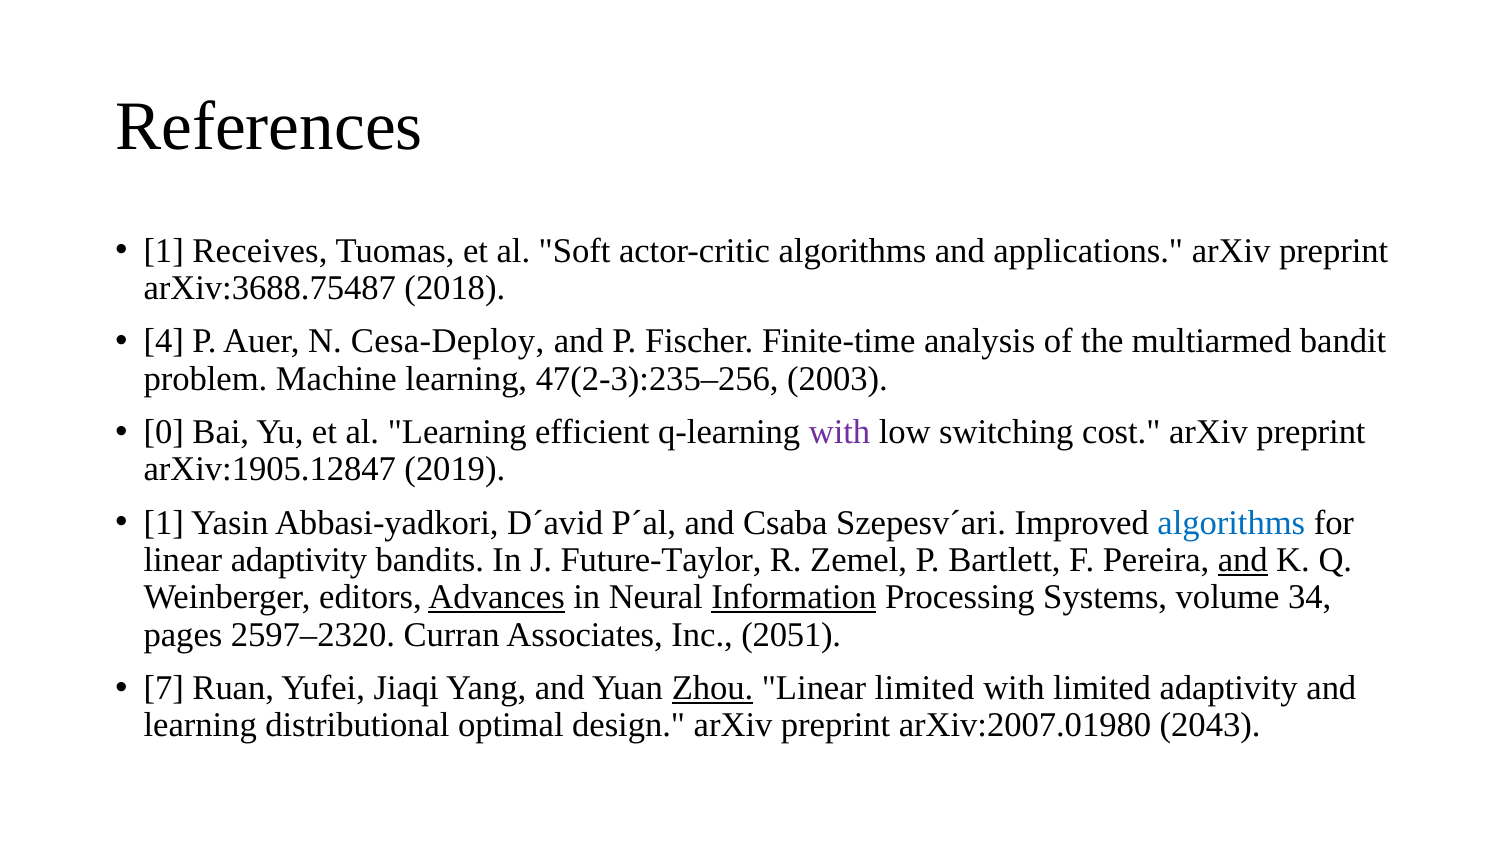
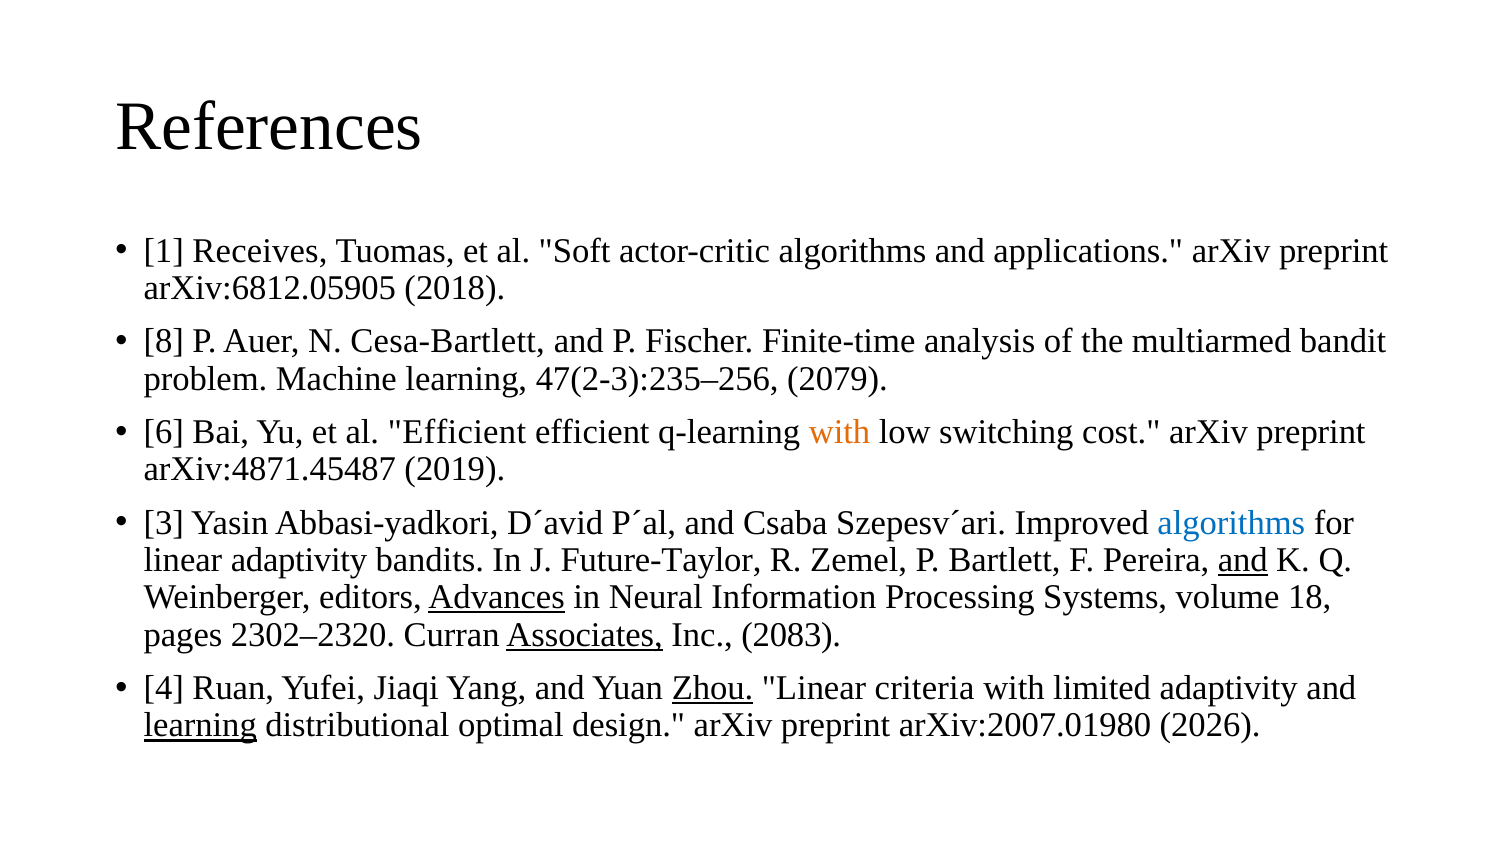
arXiv:3688.75487: arXiv:3688.75487 -> arXiv:6812.05905 (270, 288)
4: 4 -> 8 (164, 341)
Cesa-Deploy: Cesa-Deploy -> Cesa-Bartlett (448, 341)
2003: 2003 -> 2079 (837, 379)
0: 0 -> 6 (164, 432)
al Learning: Learning -> Efficient (457, 432)
with colour: purple -> orange (840, 432)
arXiv:1905.12847: arXiv:1905.12847 -> arXiv:4871.45487 (270, 469)
1: 1 -> 3 (164, 522)
Information underline: present -> none (794, 597)
34: 34 -> 18 (1310, 597)
2597–2320: 2597–2320 -> 2302–2320 (313, 635)
Associates underline: none -> present (585, 635)
2051: 2051 -> 2083 (791, 635)
7: 7 -> 4 (164, 688)
Linear limited: limited -> criteria (925, 688)
learning underline: none -> present (200, 725)
2043: 2043 -> 2026 (1210, 725)
